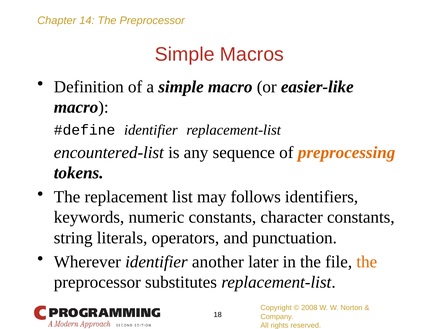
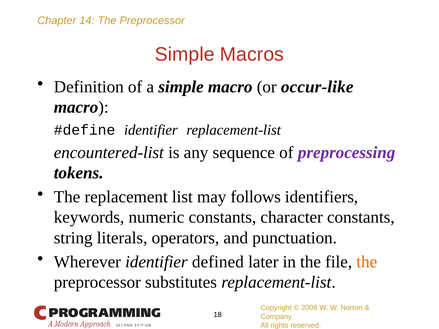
easier-like: easier-like -> occur-like (317, 87)
preprocessing colour: orange -> purple (347, 153)
another: another -> defined (218, 262)
